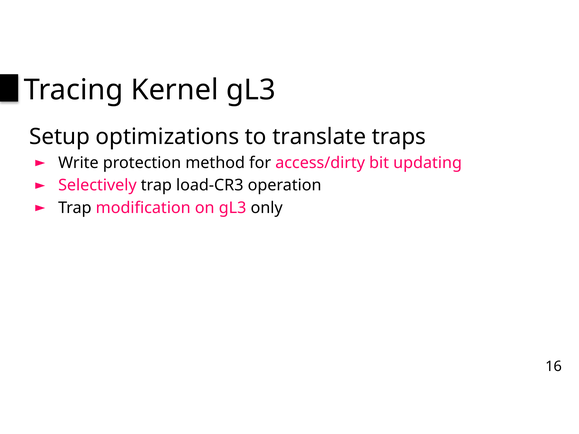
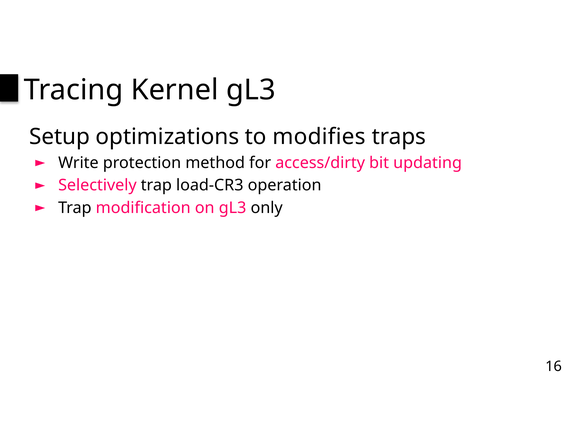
translate: translate -> modifies (319, 137)
